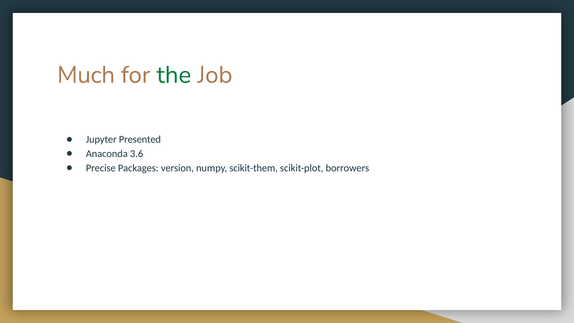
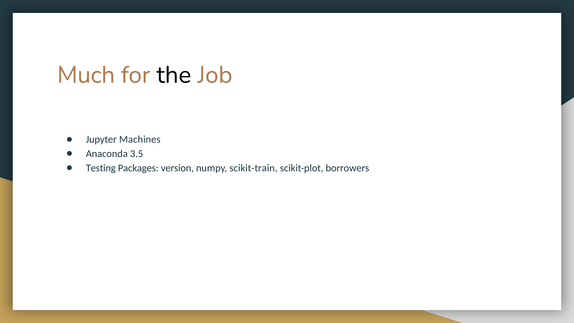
the colour: green -> black (174, 75)
Presented: Presented -> Machines (140, 140)
3.6: 3.6 -> 3.5 (137, 154)
Precise: Precise -> Testing (101, 168)
scikit-them: scikit-them -> scikit-train (253, 168)
